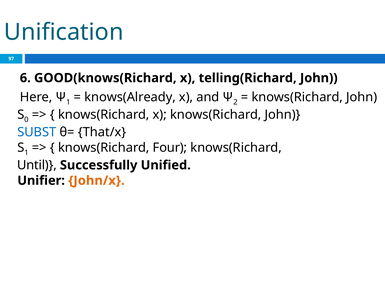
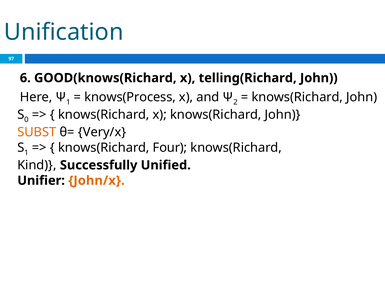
knows(Already: knows(Already -> knows(Process (130, 97)
SUBST colour: blue -> orange (37, 132)
That/x: That/x -> Very/x (102, 132)
Until: Until -> Kind (37, 165)
